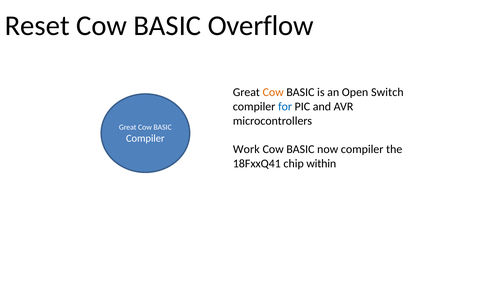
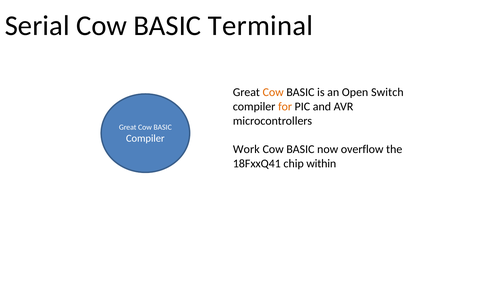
Reset: Reset -> Serial (37, 26)
Overflow: Overflow -> Terminal (260, 26)
for colour: blue -> orange (285, 107)
now compiler: compiler -> overflow (362, 150)
